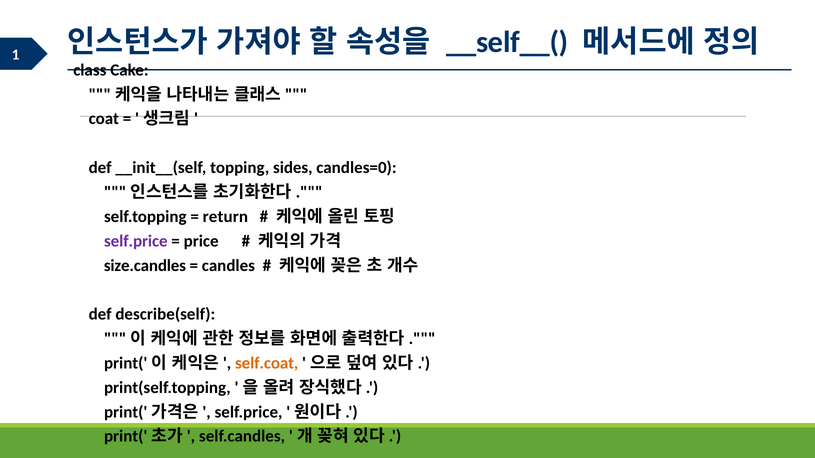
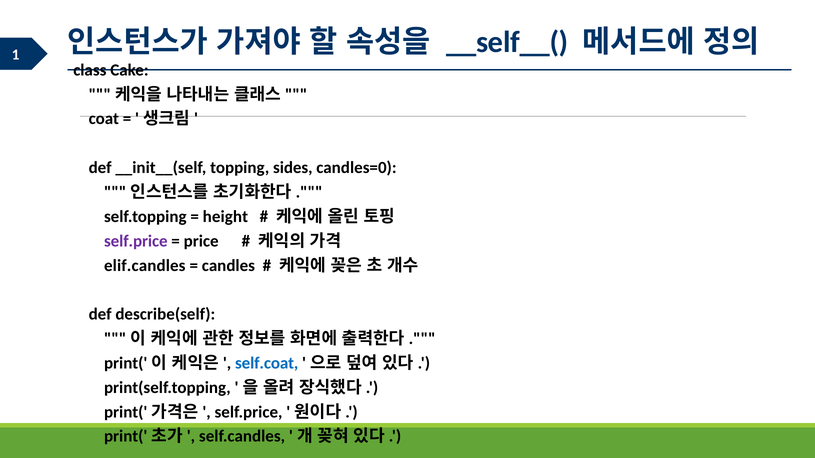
return: return -> height (225, 217)
size.candles: size.candles -> elif.candles (145, 266)
self.coat colour: orange -> blue (267, 363)
